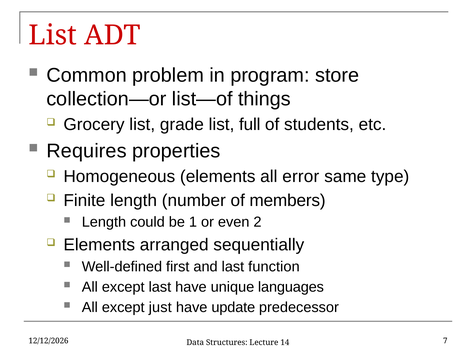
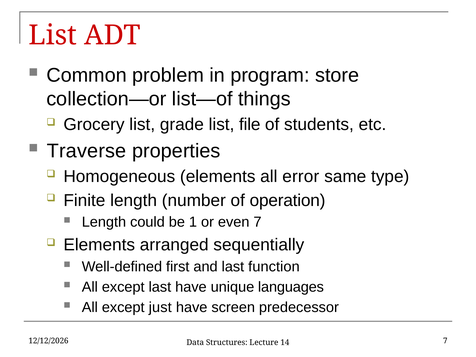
full: full -> file (250, 124)
Requires: Requires -> Traverse (87, 151)
members: members -> operation (288, 200)
even 2: 2 -> 7 (257, 222)
update: update -> screen (233, 307)
